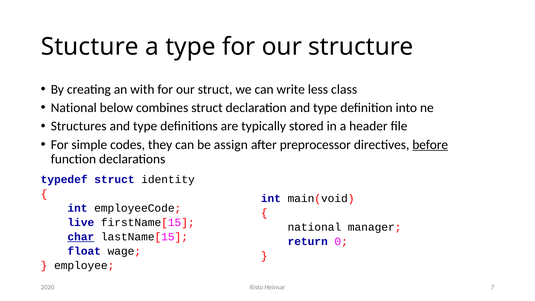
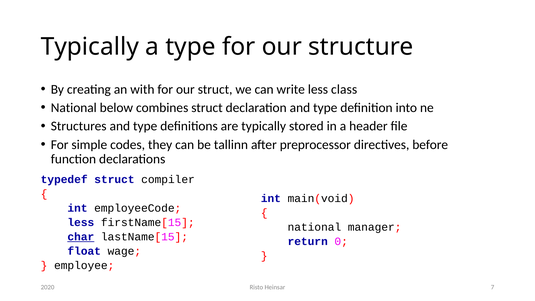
Stucture: Stucture -> Typically (90, 47)
assign: assign -> tallinn (231, 145)
before underline: present -> none (430, 145)
identity: identity -> compiler (168, 180)
live: live -> less (81, 222)
